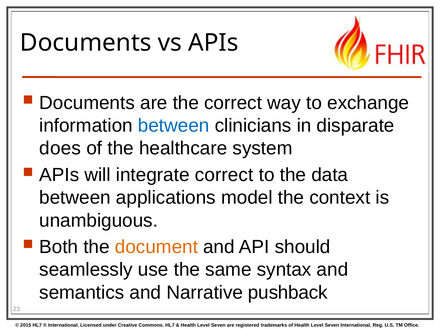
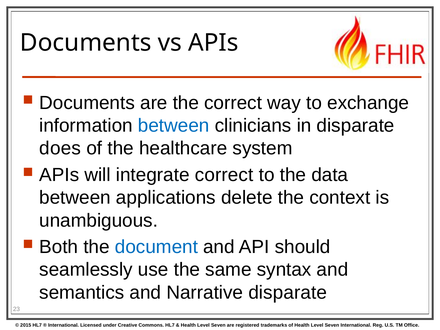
model: model -> delete (247, 198)
document colour: orange -> blue (156, 247)
Narrative pushback: pushback -> disparate (288, 292)
